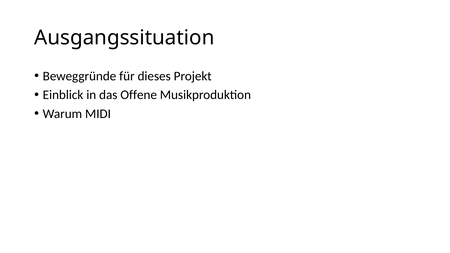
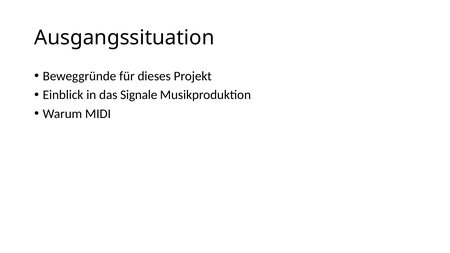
Offene: Offene -> Signale (139, 95)
